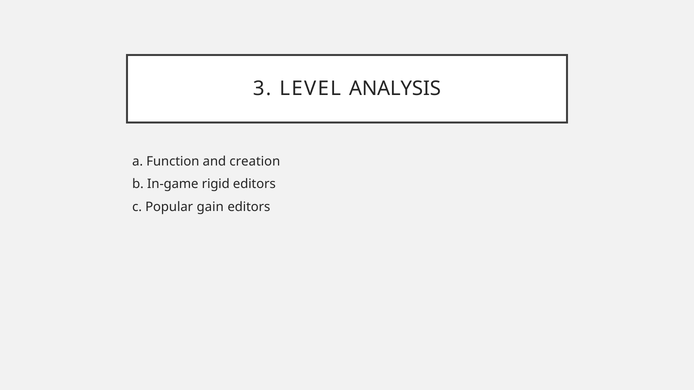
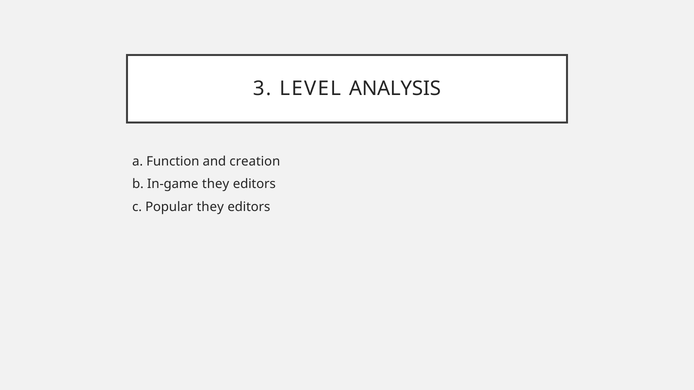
In-game rigid: rigid -> they (216, 184)
Popular gain: gain -> they (210, 207)
